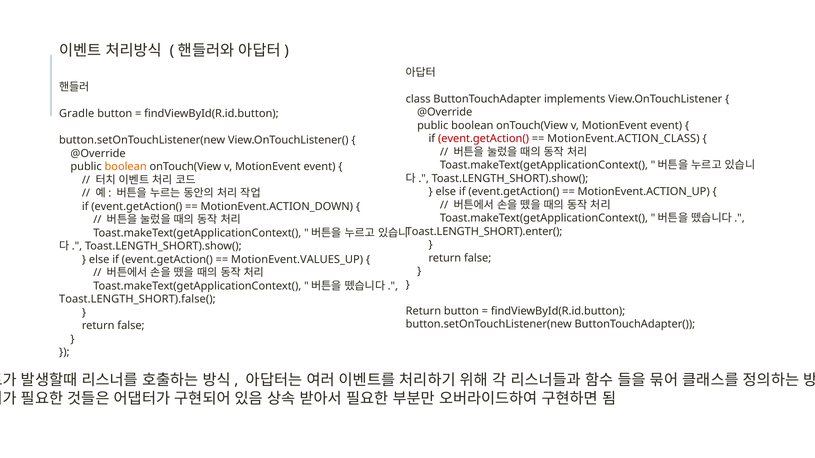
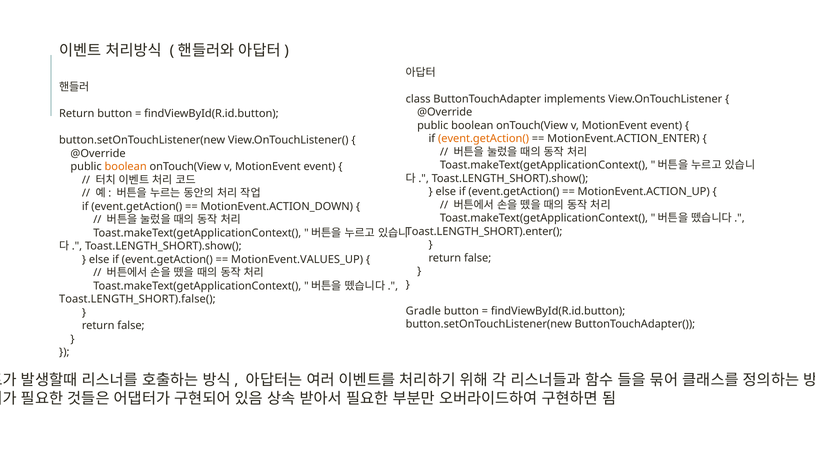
Gradle: Gradle -> Return (77, 114)
event.getAction( colour: red -> orange (484, 139)
MotionEvent.ACTION_CLASS: MotionEvent.ACTION_CLASS -> MotionEvent.ACTION_ENTER (623, 139)
Return: Return -> Gradle (423, 311)
